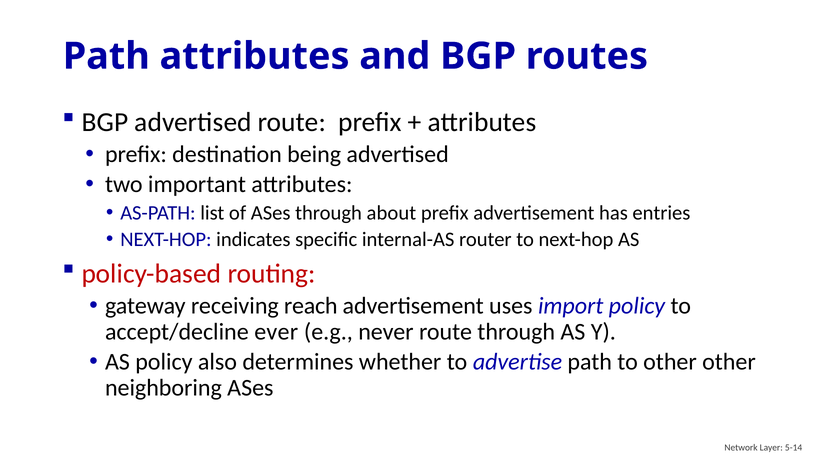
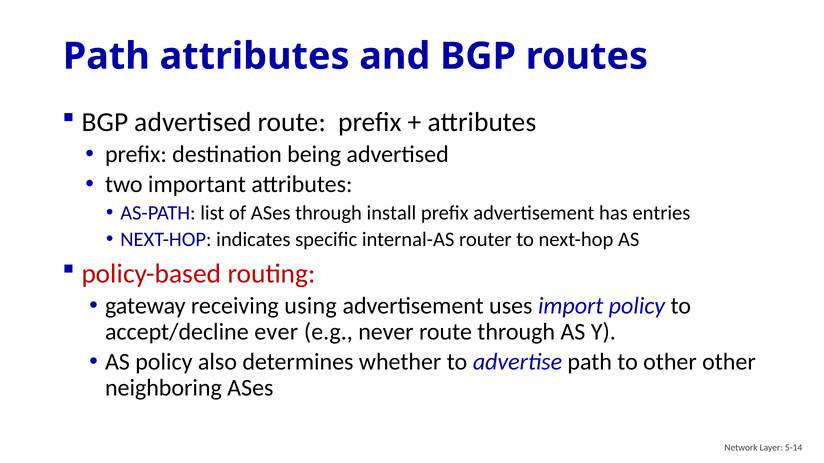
about: about -> install (391, 213)
reach: reach -> using (311, 306)
